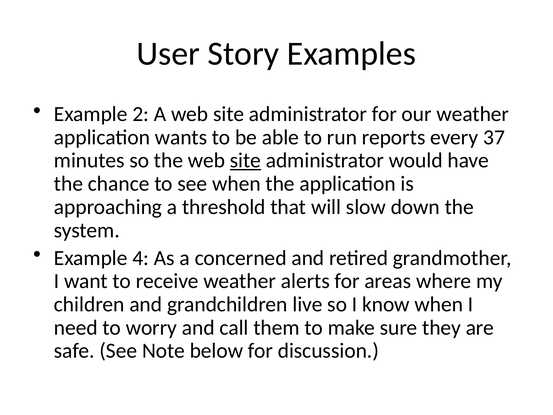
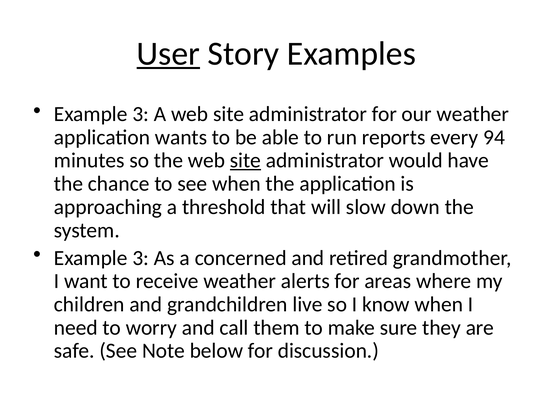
User underline: none -> present (168, 54)
2: 2 -> 3 (141, 114)
37: 37 -> 94 (494, 137)
4: 4 -> 3 (141, 258)
